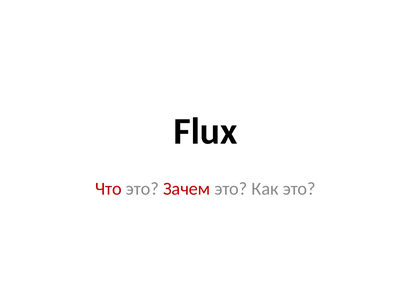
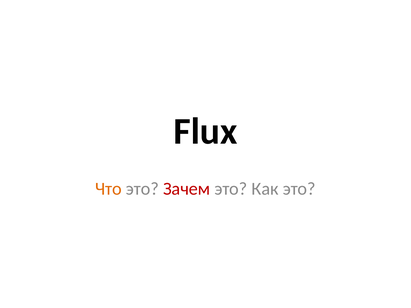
Что colour: red -> orange (109, 189)
